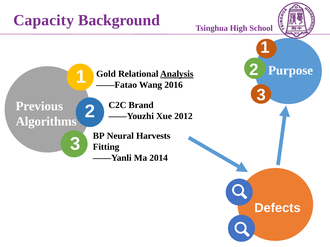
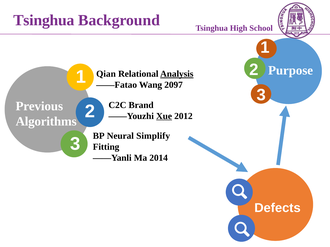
Capacity: Capacity -> Tsinghua (44, 20)
Gold: Gold -> Qian (106, 74)
2016: 2016 -> 2097 (174, 85)
Xue underline: none -> present (164, 116)
Harvests: Harvests -> Simplify (153, 136)
